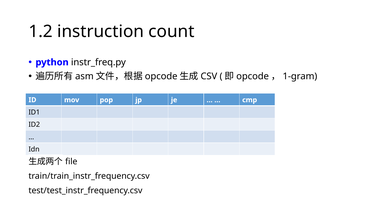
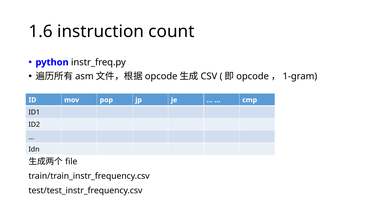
1.2: 1.2 -> 1.6 (41, 31)
